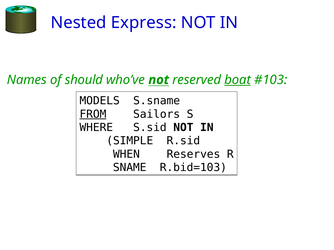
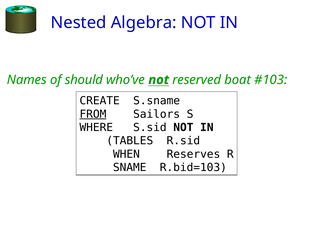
Express: Express -> Algebra (144, 23)
boat underline: present -> none (238, 80)
MODELS: MODELS -> CREATE (100, 101)
SIMPLE: SIMPLE -> TABLES (130, 141)
